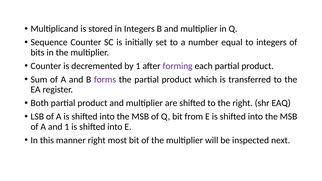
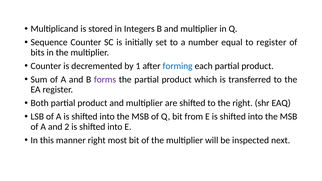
to integers: integers -> register (271, 42)
forming colour: purple -> blue (178, 66)
and 1: 1 -> 2 (67, 127)
